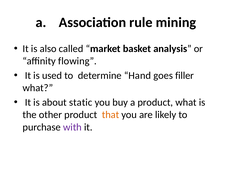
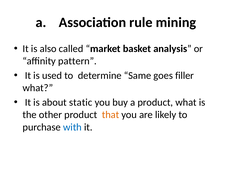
flowing: flowing -> pattern (77, 61)
Hand: Hand -> Same (138, 76)
with colour: purple -> blue (72, 127)
